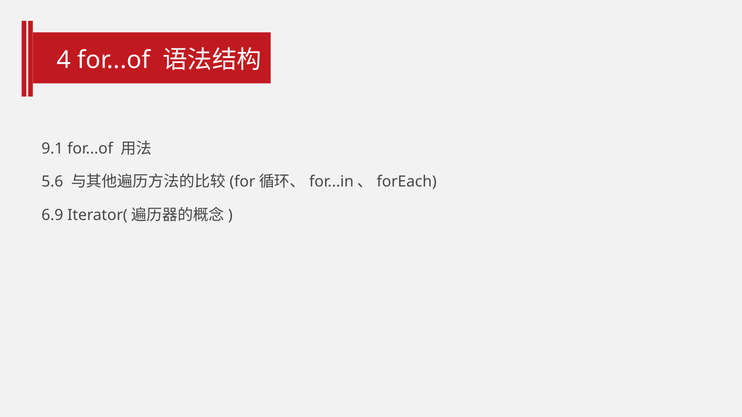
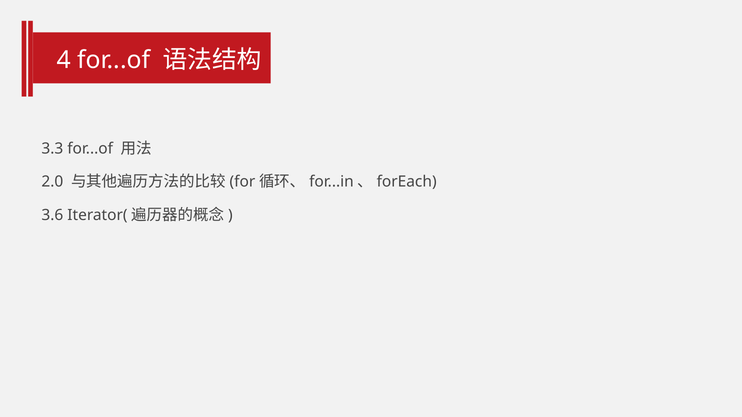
9.1: 9.1 -> 3.3 (52, 149)
5.6: 5.6 -> 2.0 (52, 182)
6.9: 6.9 -> 3.6 (52, 215)
